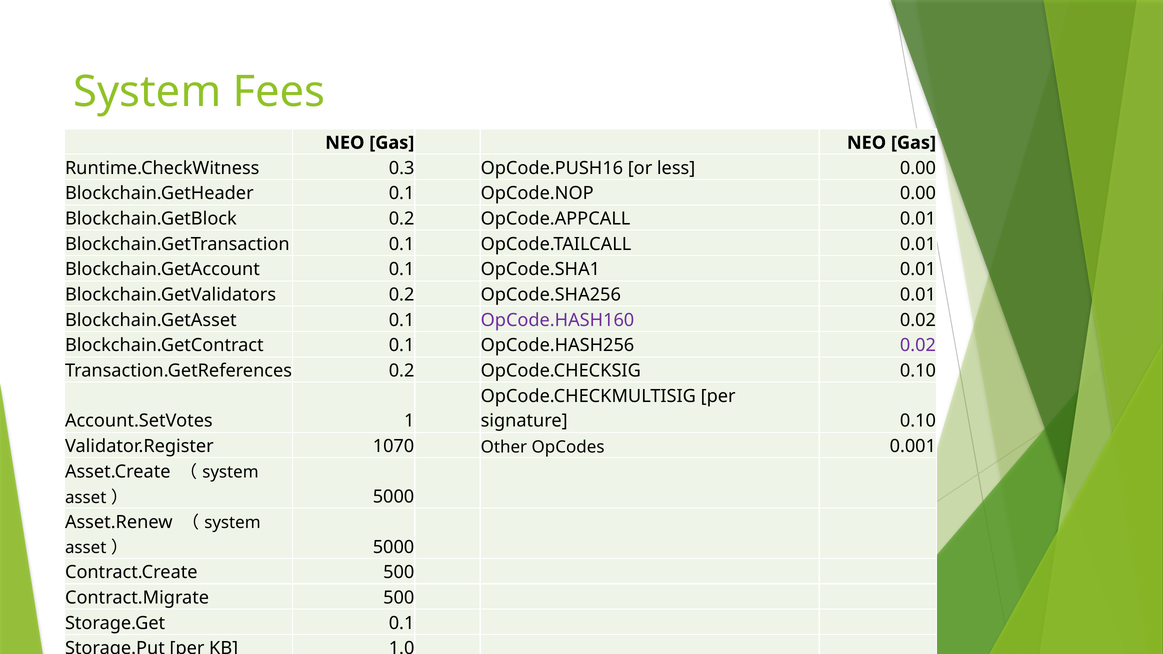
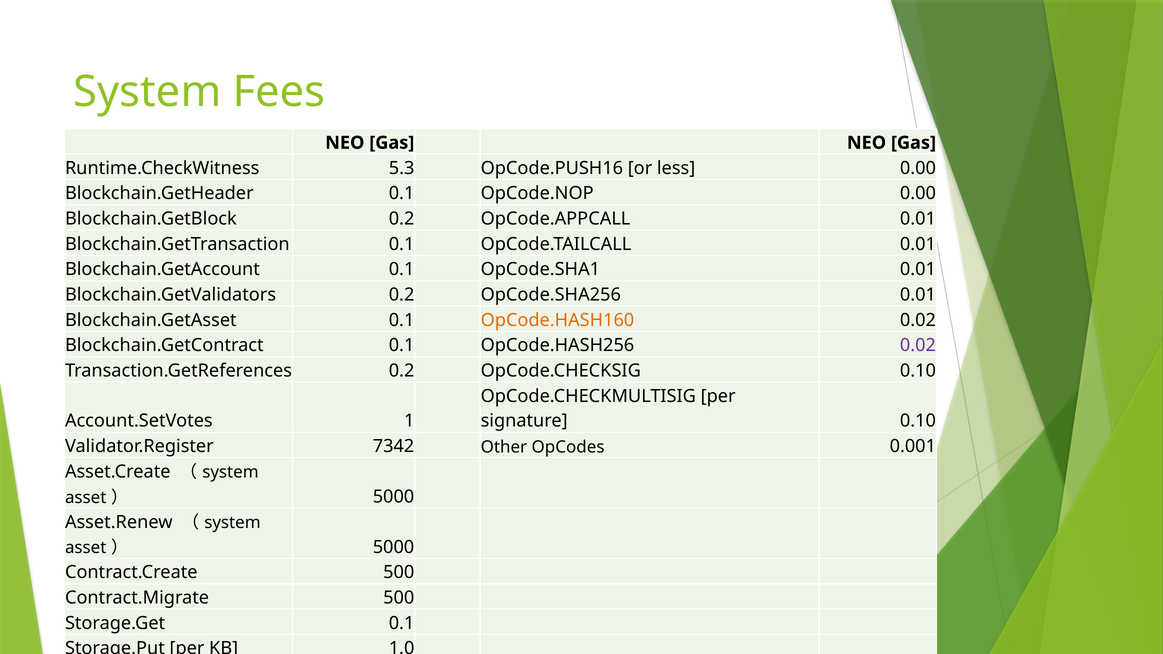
0.3: 0.3 -> 5.3 (402, 168)
OpCode.HASH160 colour: purple -> orange (557, 320)
1070: 1070 -> 7342 (394, 446)
